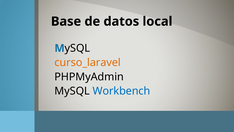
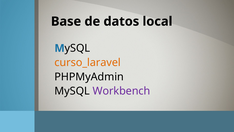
Workbench colour: blue -> purple (121, 91)
